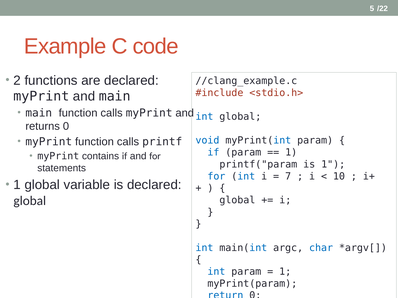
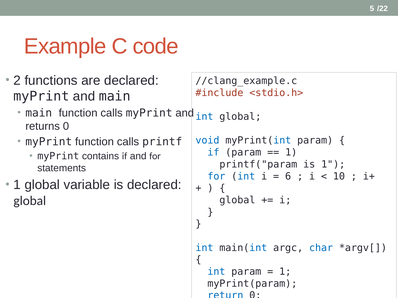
7: 7 -> 6 (288, 177)
